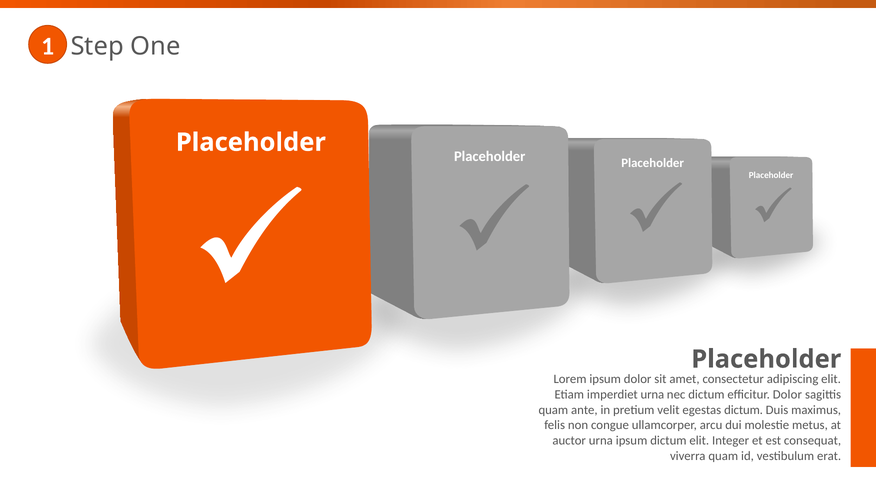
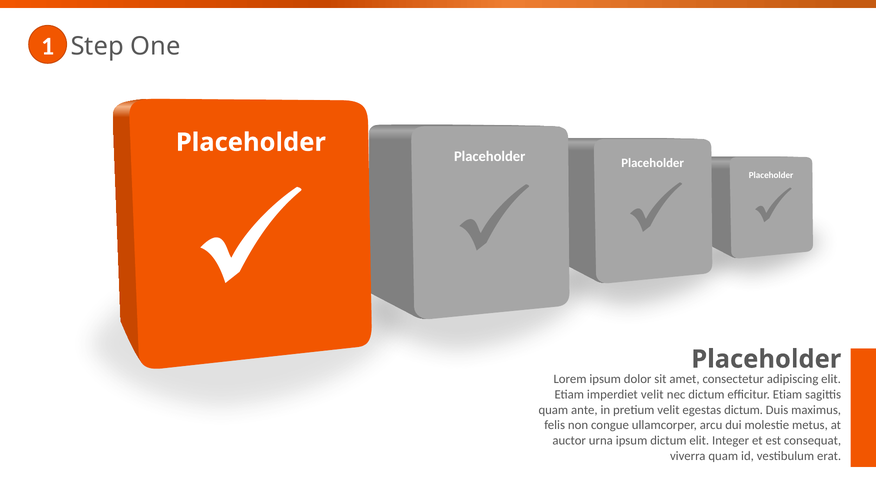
imperdiet urna: urna -> velit (652, 394)
efficitur Dolor: Dolor -> Etiam (787, 394)
